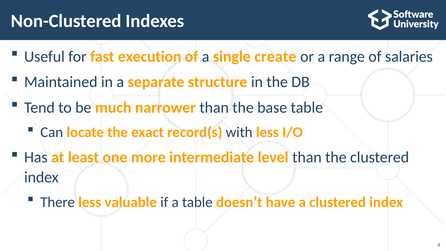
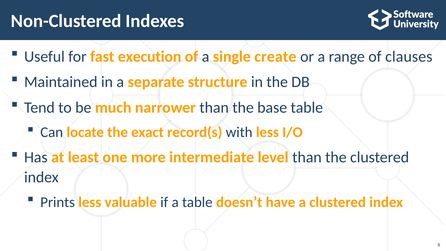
salaries: salaries -> clauses (409, 57)
There: There -> Prints (58, 202)
